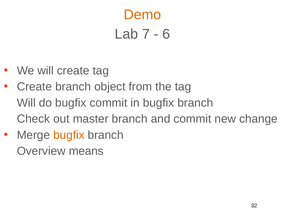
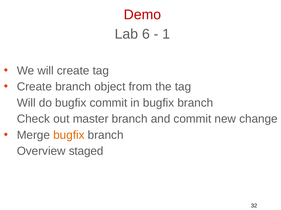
Demo colour: orange -> red (142, 15)
7: 7 -> 6 (146, 34)
6: 6 -> 1 (166, 34)
means: means -> staged (86, 152)
